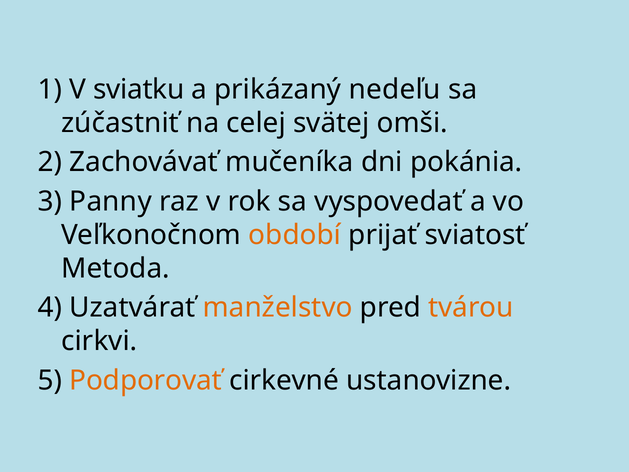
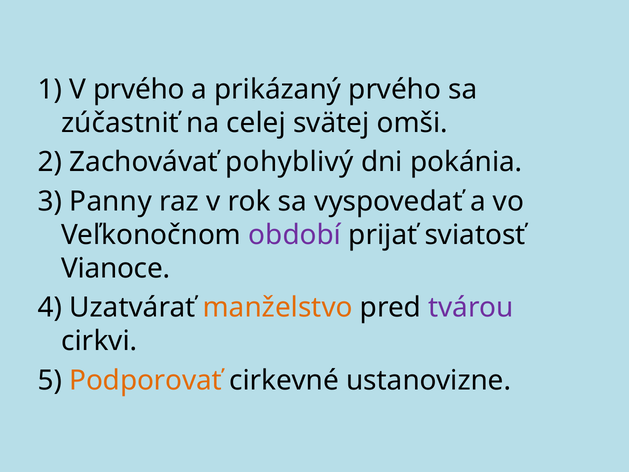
V sviatku: sviatku -> prvého (139, 89)
prikázaný nedeľu: nedeľu -> prvého (395, 89)
mučeníka: mučeníka -> pohyblivý (289, 162)
období colour: orange -> purple (295, 235)
Metoda: Metoda -> Vianoce (116, 268)
tvárou colour: orange -> purple (471, 307)
